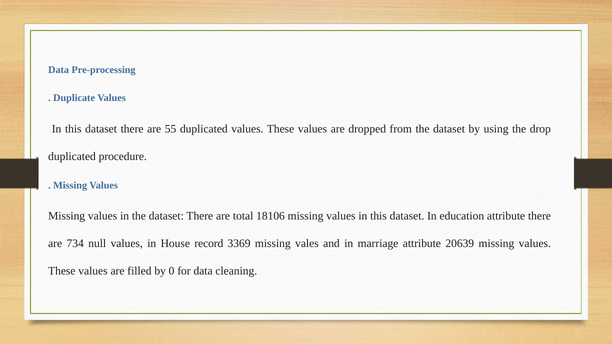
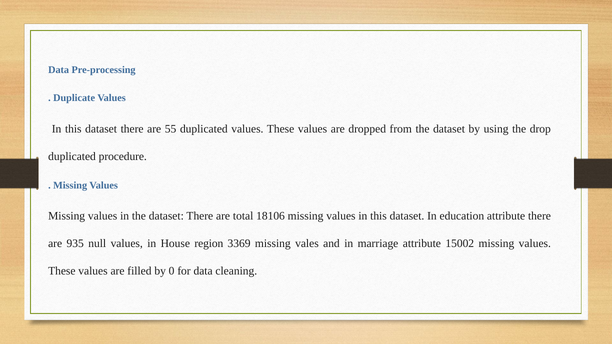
734: 734 -> 935 (75, 244)
record: record -> region (209, 244)
20639: 20639 -> 15002 (460, 244)
